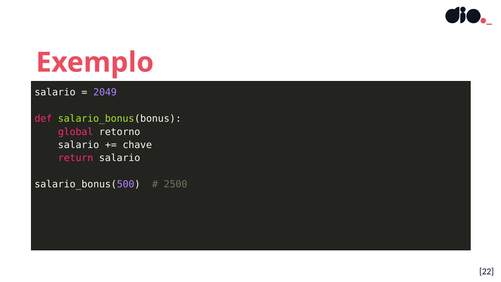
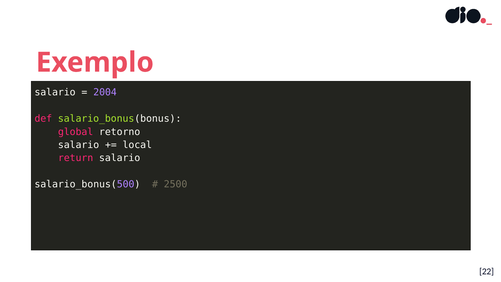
2049: 2049 -> 2004 (105, 92)
chave: chave -> local (137, 145)
